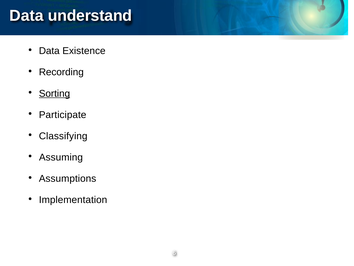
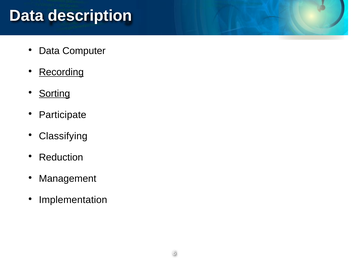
understand: understand -> description (90, 16)
Existence: Existence -> Computer (84, 51)
Recording underline: none -> present (61, 72)
Assuming: Assuming -> Reduction (61, 157)
Assumptions: Assumptions -> Management (68, 178)
